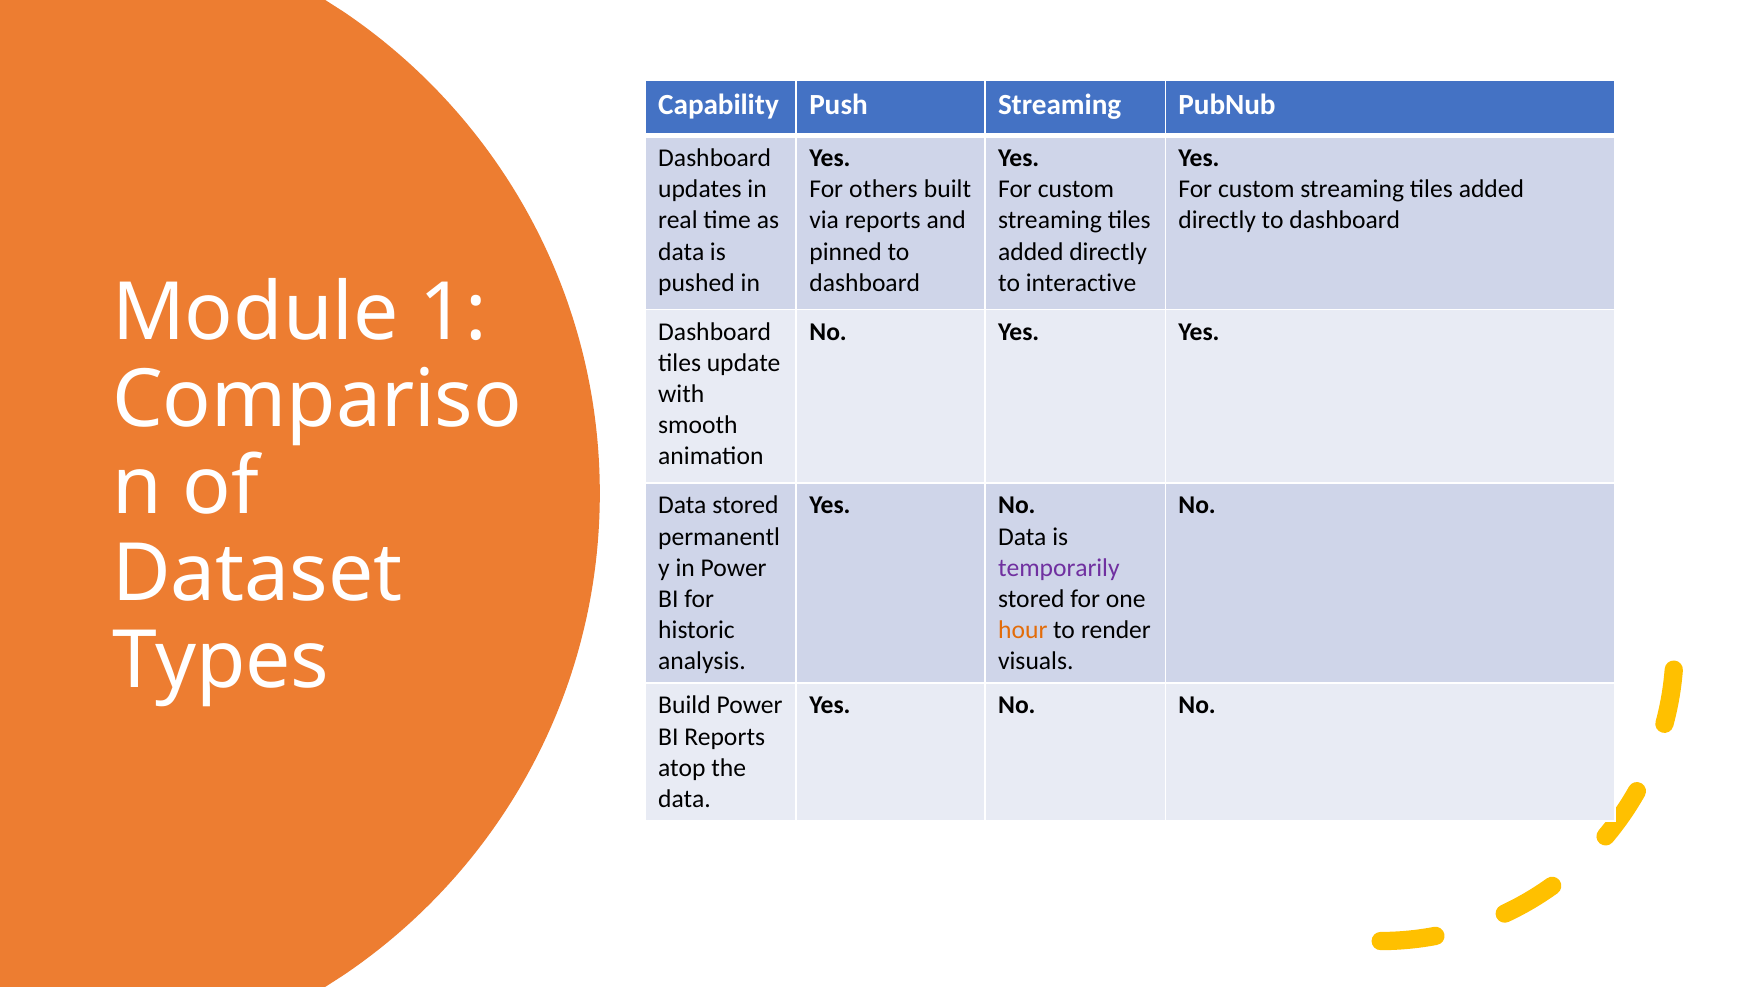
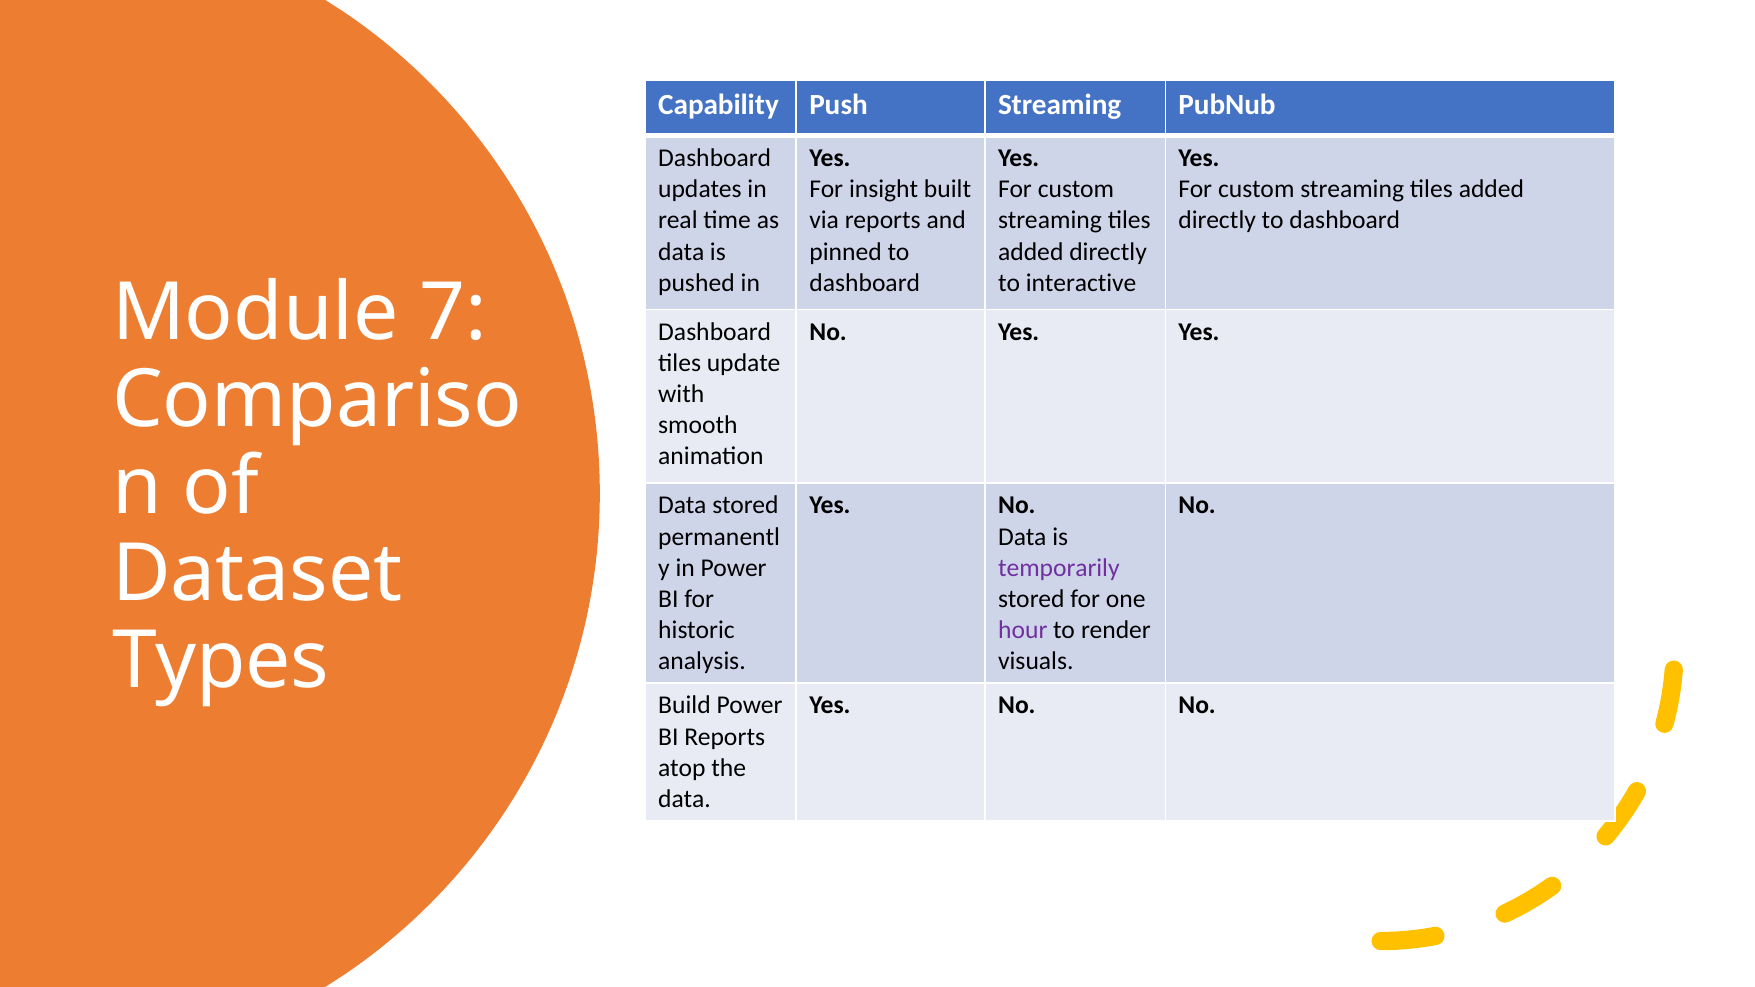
others: others -> insight (884, 189)
1: 1 -> 7 (454, 313)
hour colour: orange -> purple (1023, 630)
